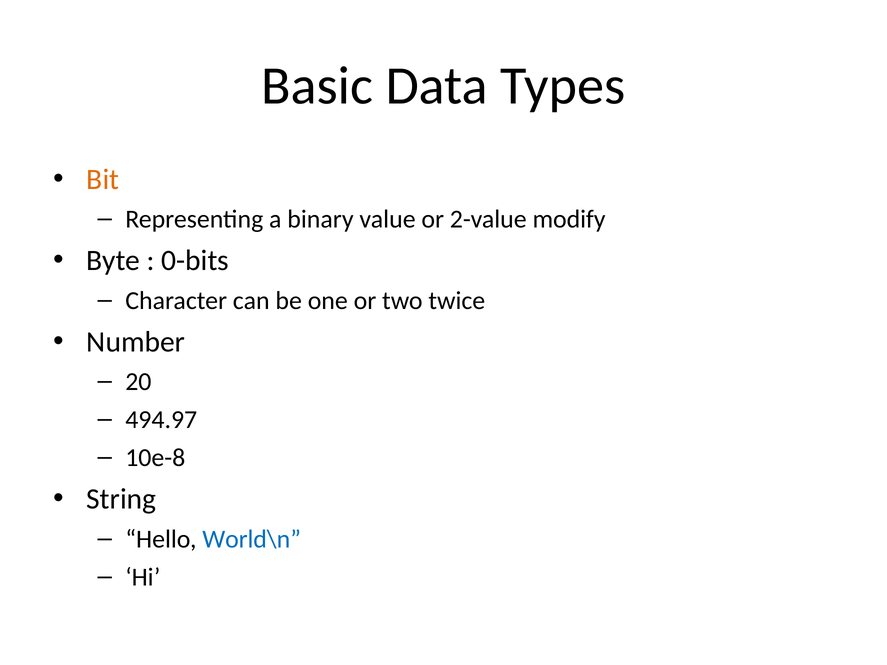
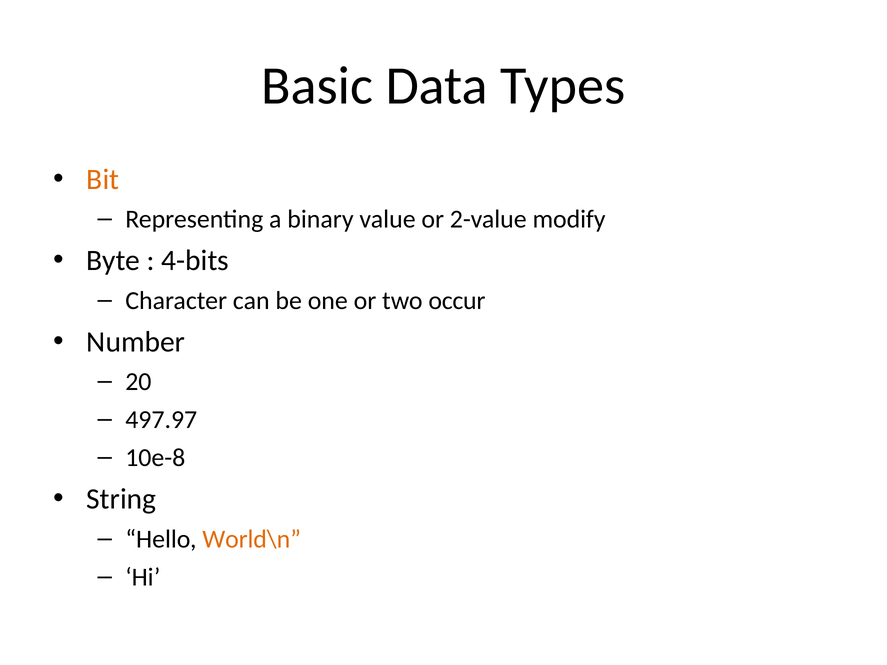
0-bits: 0-bits -> 4-bits (195, 261)
twice: twice -> occur (457, 301)
494.97: 494.97 -> 497.97 (161, 420)
World\n colour: blue -> orange (252, 539)
